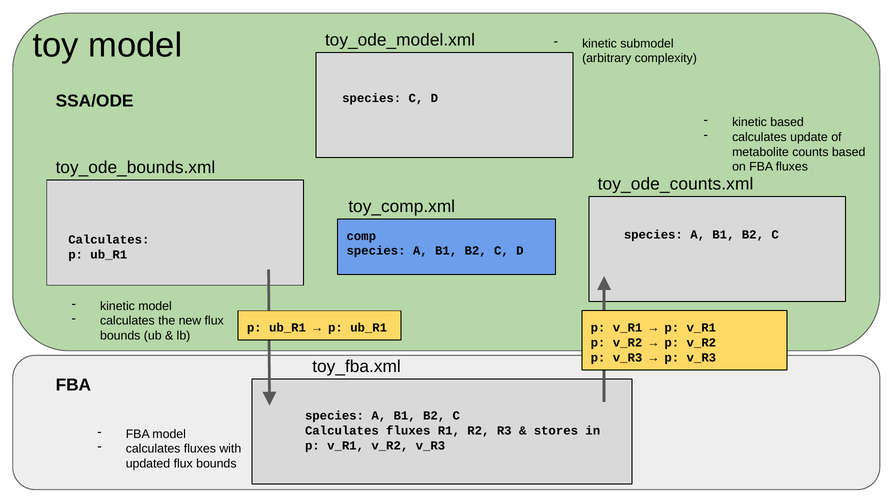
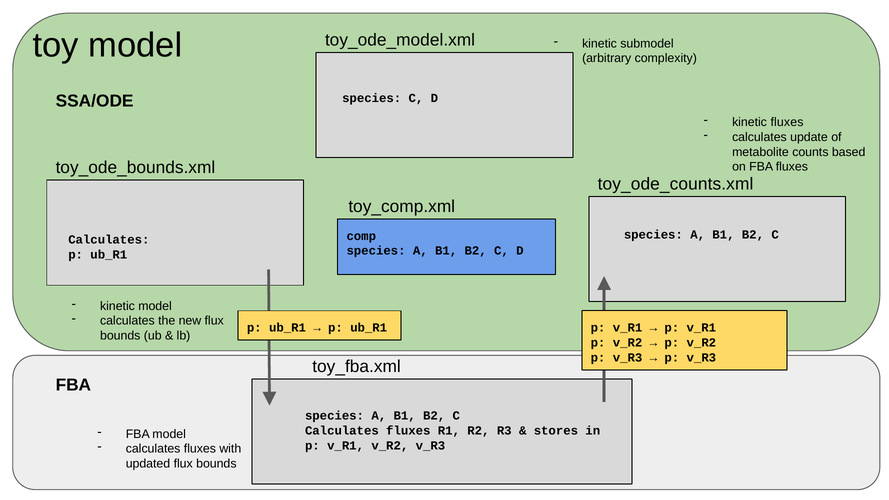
kinetic based: based -> fluxes (787, 122)
